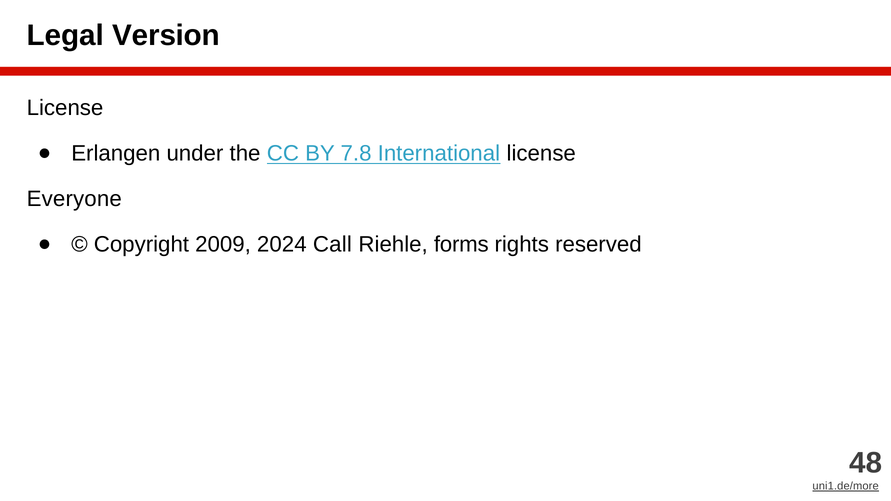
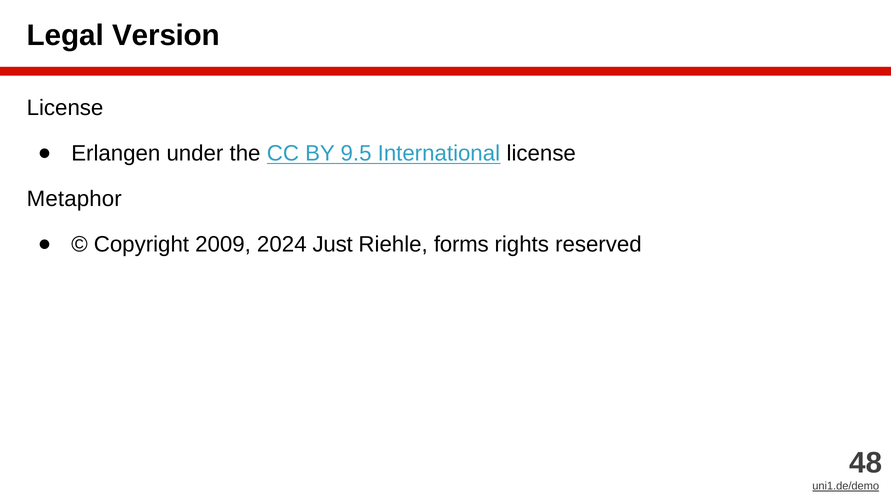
7.8: 7.8 -> 9.5 (356, 154)
Everyone: Everyone -> Metaphor (74, 199)
Call: Call -> Just (333, 245)
uni1.de/more: uni1.de/more -> uni1.de/demo (846, 486)
